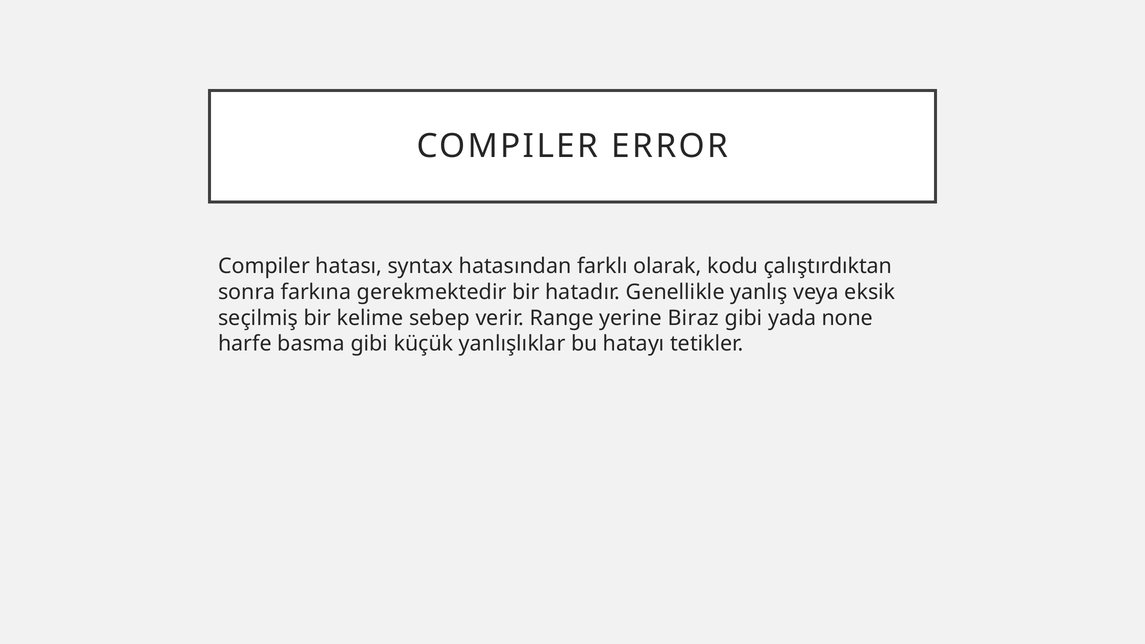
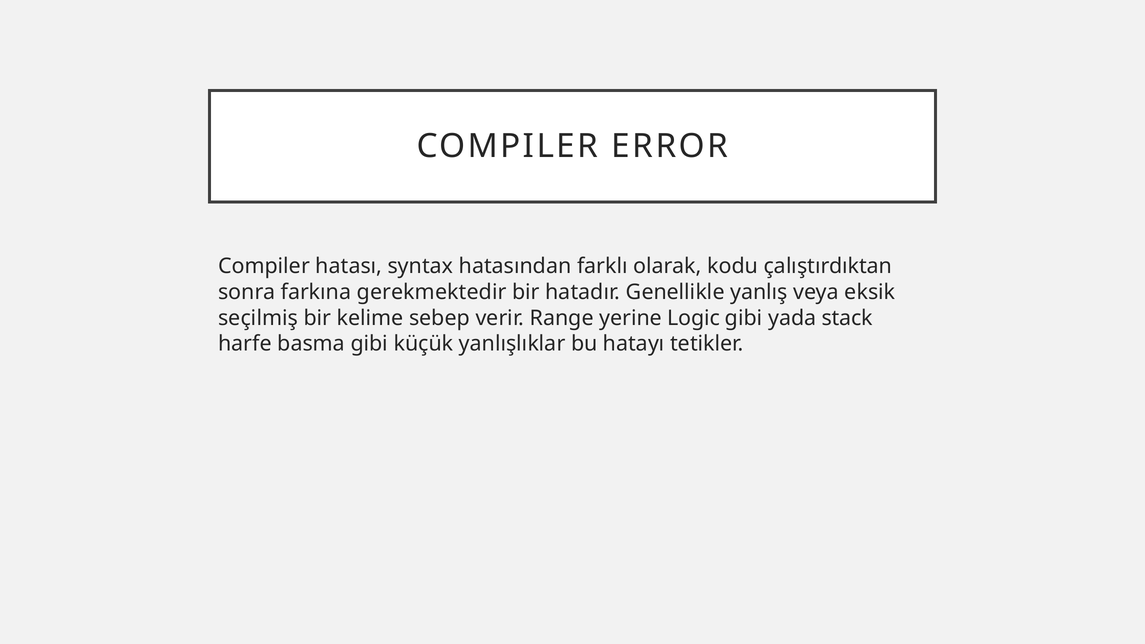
Biraz: Biraz -> Logic (694, 318)
none: none -> stack (847, 318)
